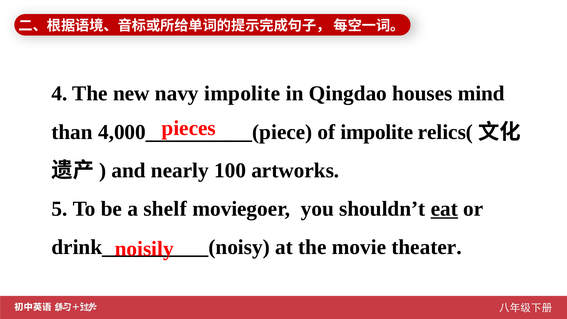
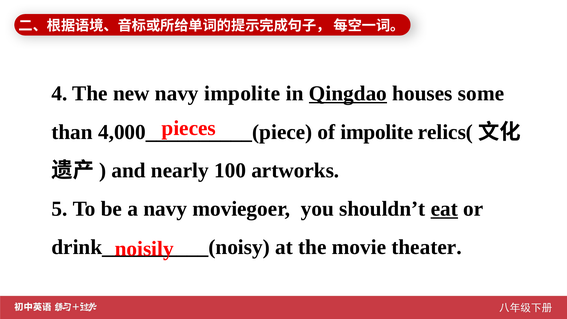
Qingdao underline: none -> present (348, 94)
mind: mind -> some (481, 94)
a shelf: shelf -> navy (165, 209)
